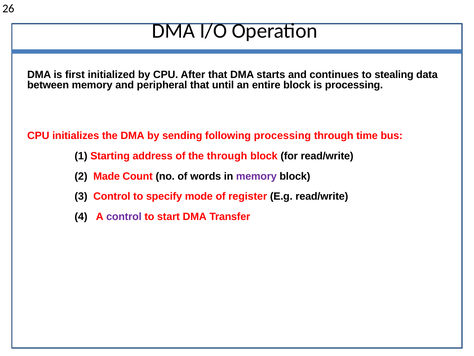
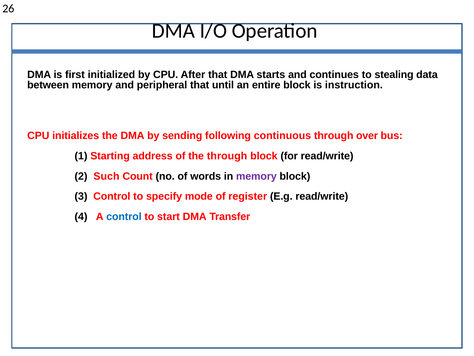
is processing: processing -> instruction (354, 85)
following processing: processing -> continuous (282, 136)
time: time -> over (367, 136)
Made: Made -> Such (106, 176)
control colour: purple -> blue (124, 216)
